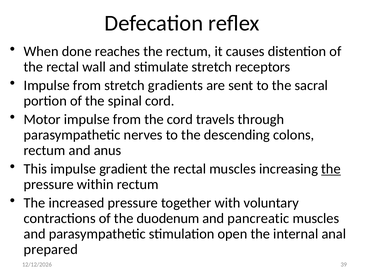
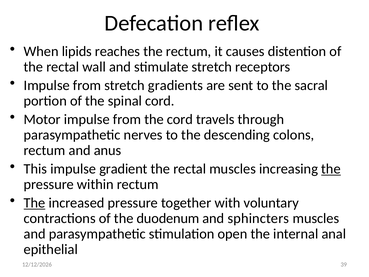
done: done -> lipids (77, 51)
The underline: none -> present (34, 203)
pancreatic: pancreatic -> sphincters (258, 218)
prepared: prepared -> epithelial (51, 249)
